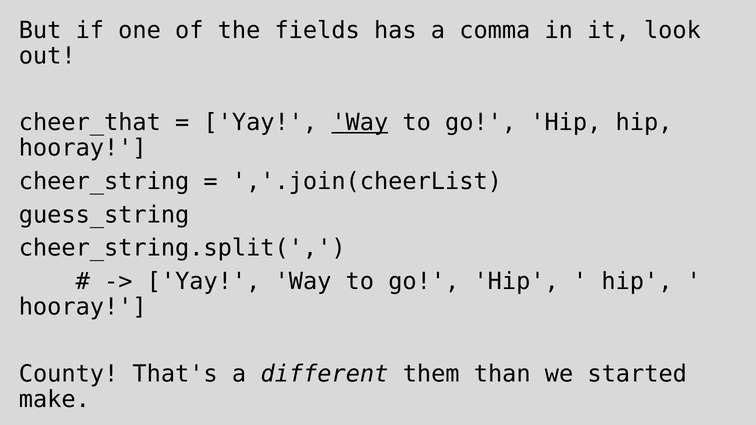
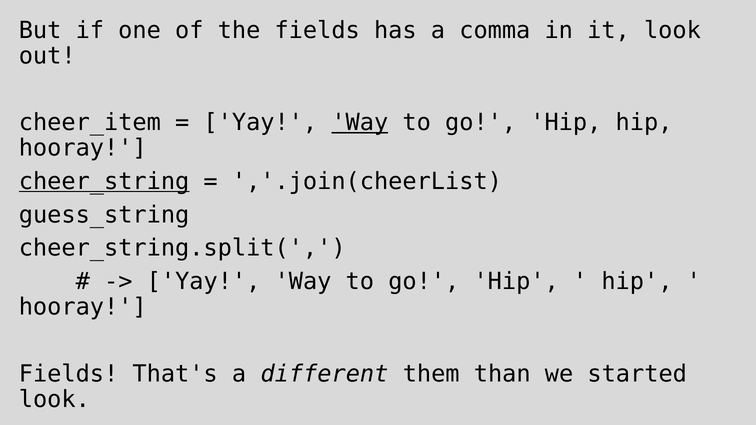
cheer_that: cheer_that -> cheer_item (90, 123)
cheer_string underline: none -> present (104, 181)
County: County -> Fields (69, 374)
make: make -> look (54, 399)
